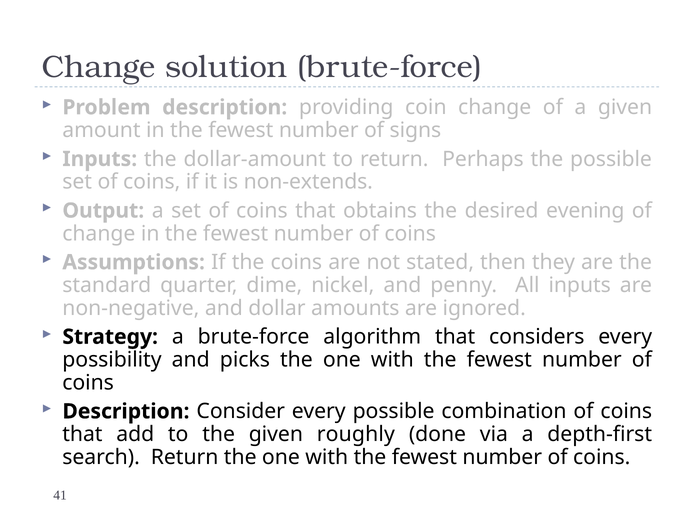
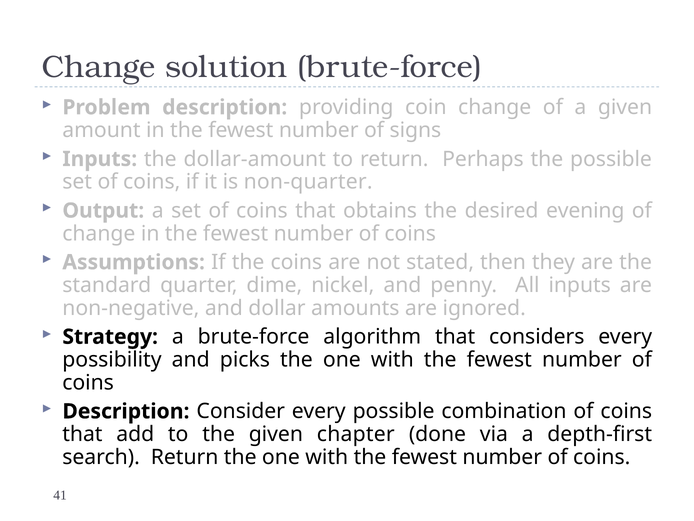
non-extends: non-extends -> non-quarter (308, 182)
roughly: roughly -> chapter (356, 434)
